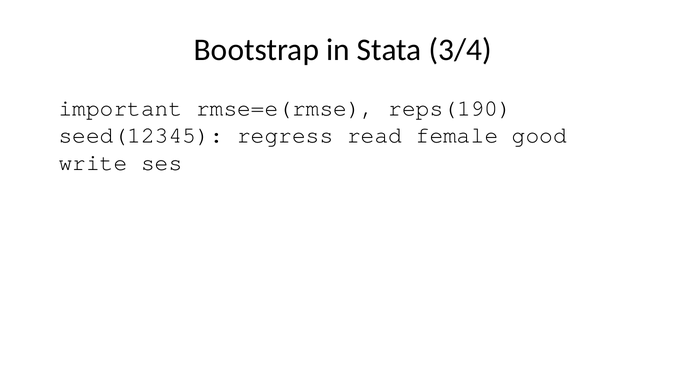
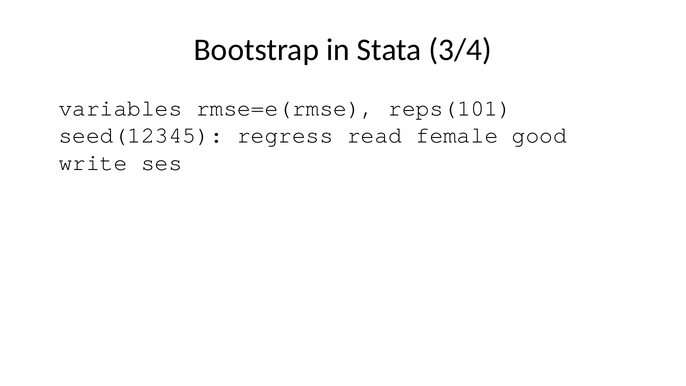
important: important -> variables (121, 108)
reps(190: reps(190 -> reps(101 (450, 108)
